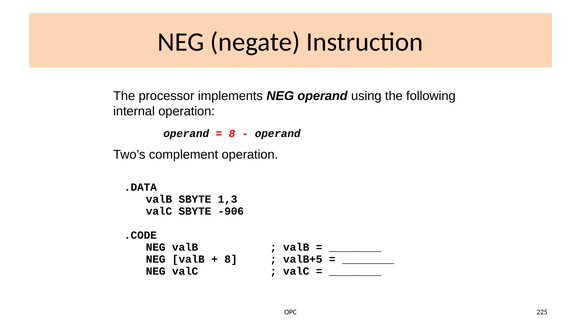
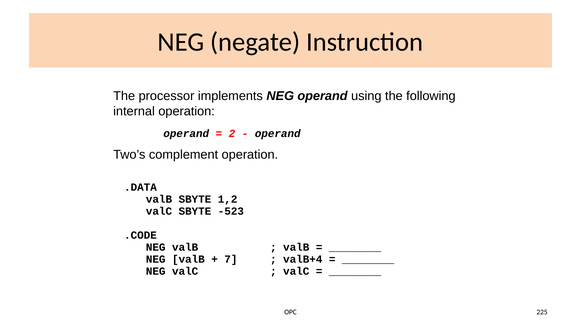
8: 8 -> 2 (232, 134)
1,3: 1,3 -> 1,2 (228, 199)
-906: -906 -> -523 (231, 211)
8: 8 -> 7 (231, 259)
valB+5: valB+5 -> valB+4 (303, 259)
